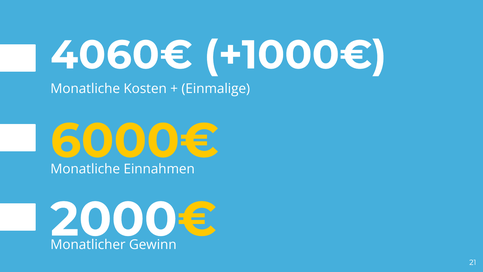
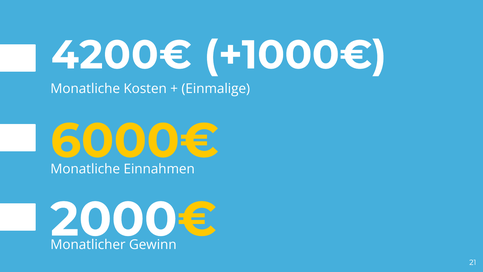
4060€: 4060€ -> 4200€ (121, 55)
